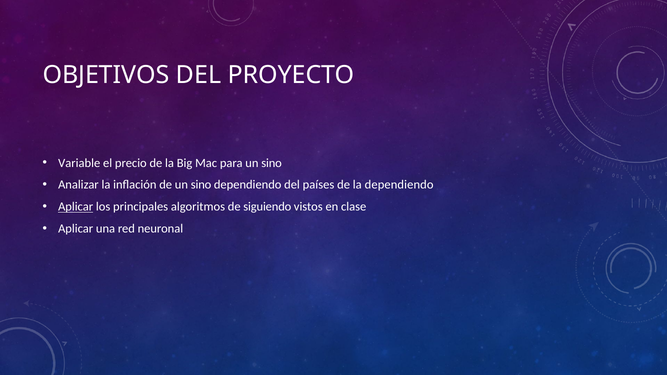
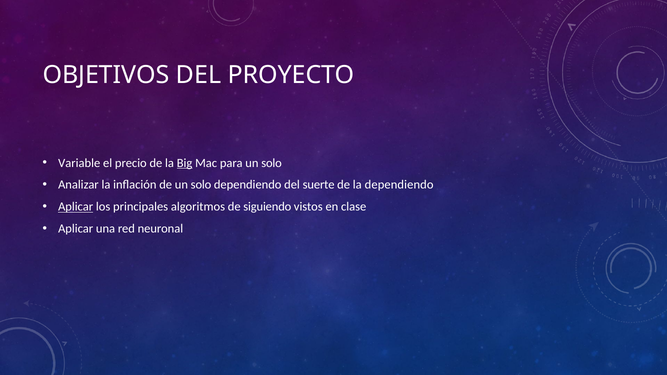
Big underline: none -> present (185, 163)
para un sino: sino -> solo (272, 163)
de un sino: sino -> solo (201, 185)
países: países -> suerte (319, 185)
